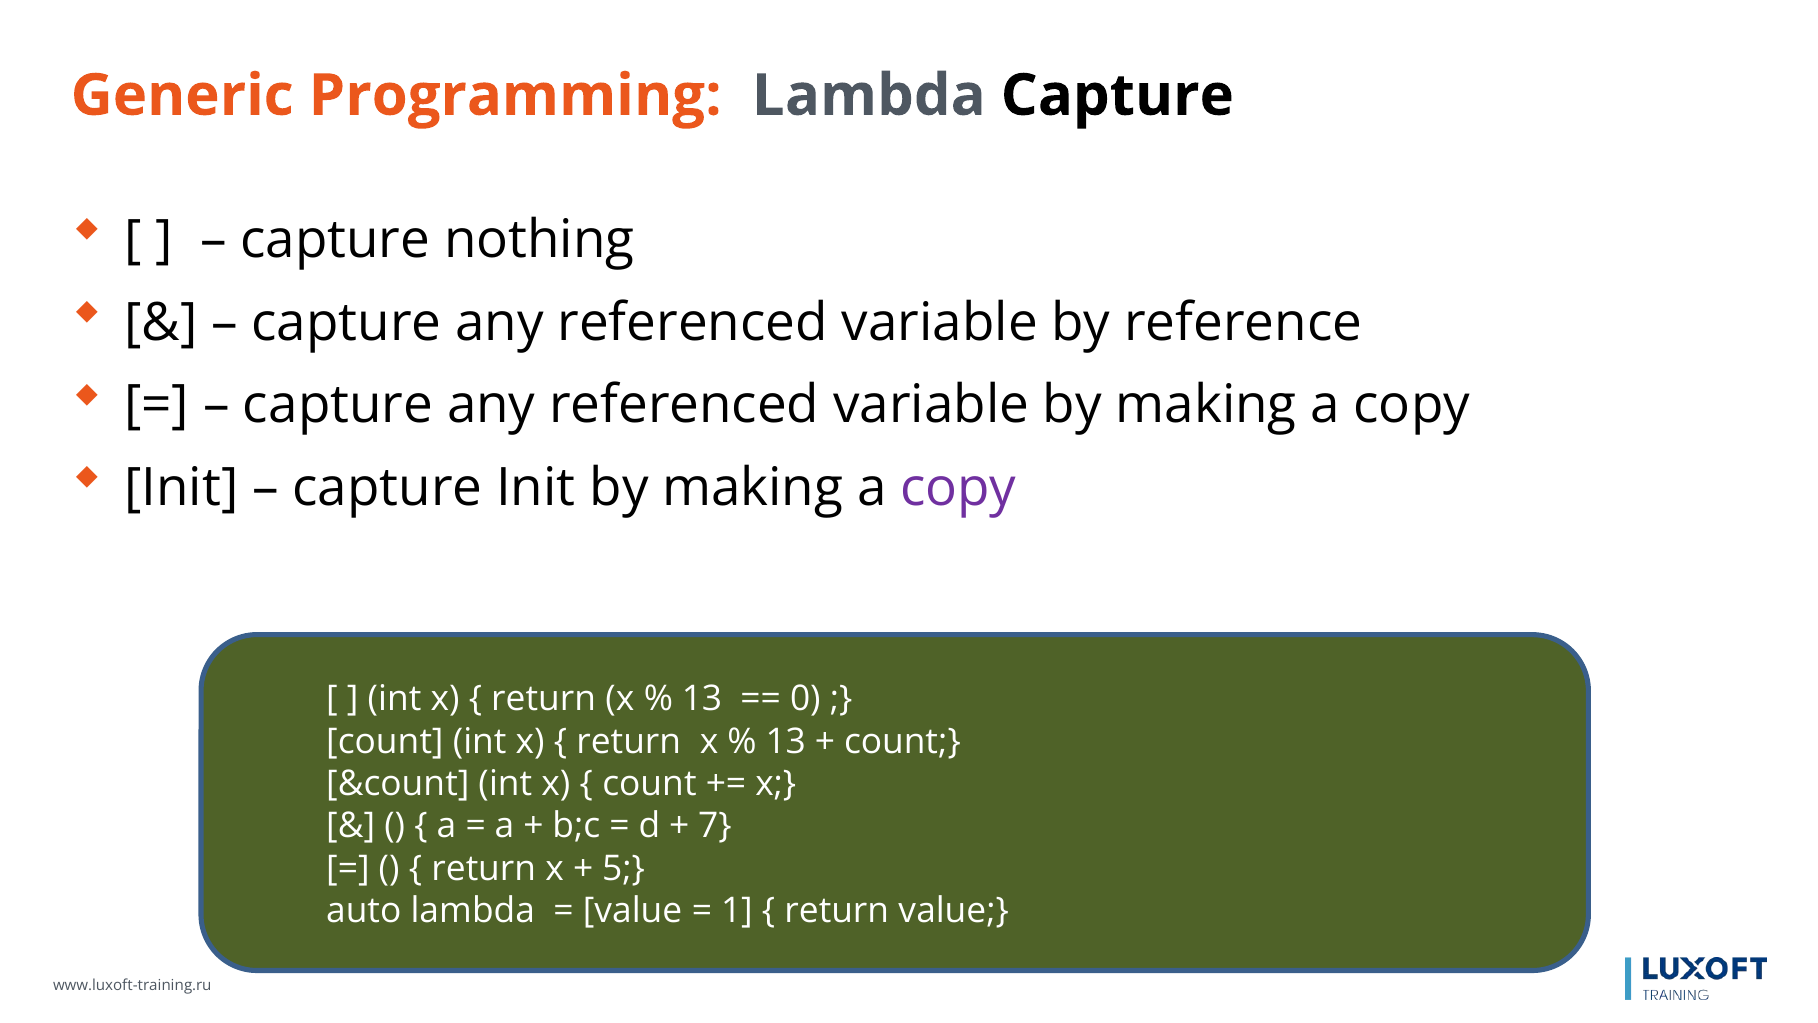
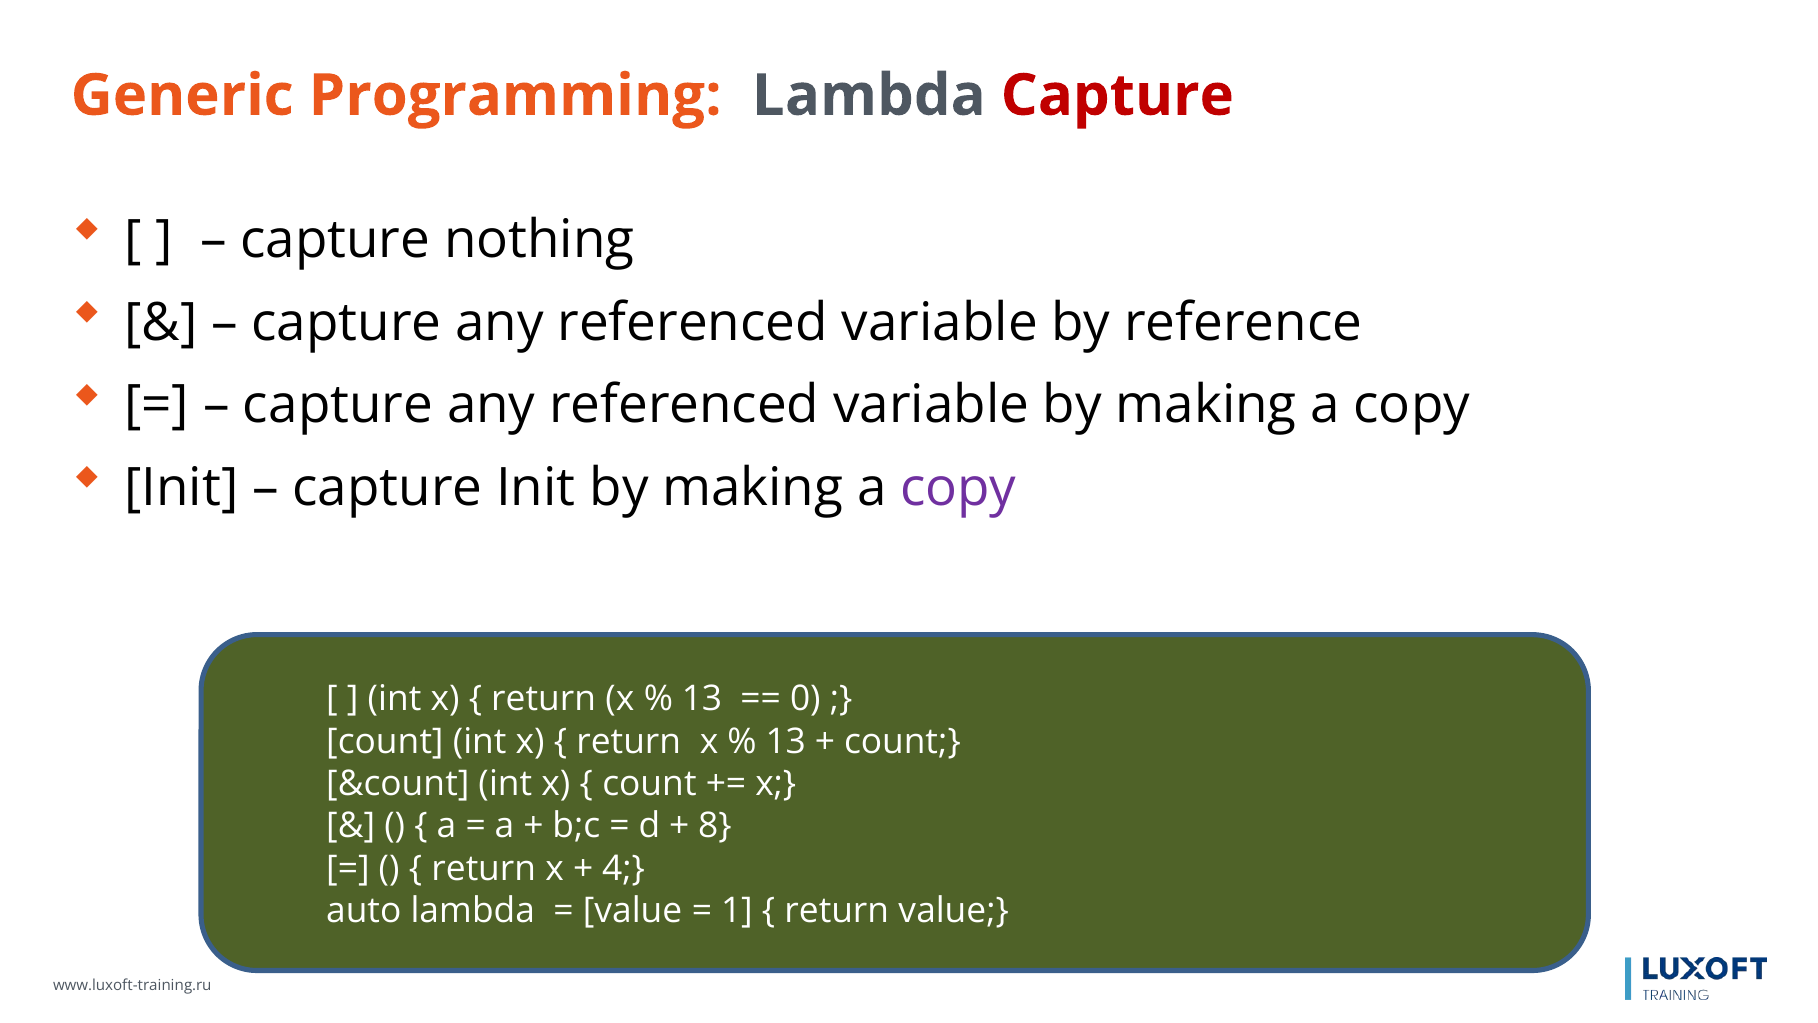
Capture colour: black -> red (1117, 96)
7: 7 -> 8 (715, 826)
5: 5 -> 4 (624, 868)
